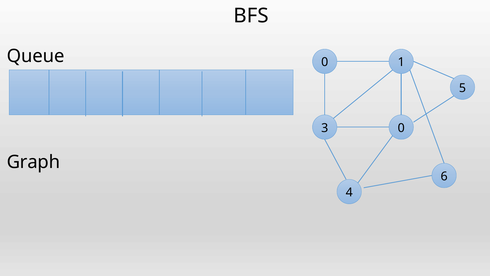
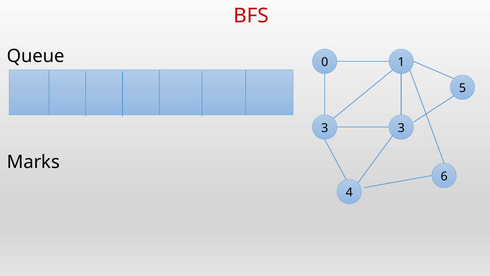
BFS colour: black -> red (251, 16)
3 0: 0 -> 3 (401, 128)
Graph: Graph -> Marks (33, 162)
